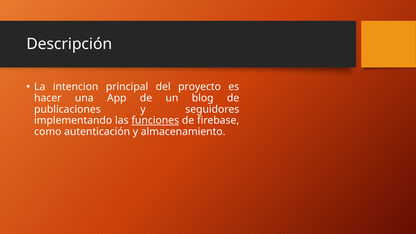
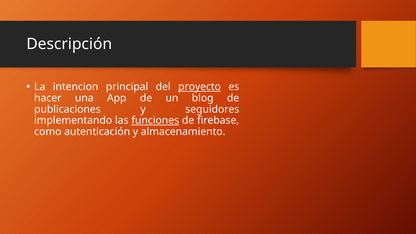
proyecto underline: none -> present (200, 87)
